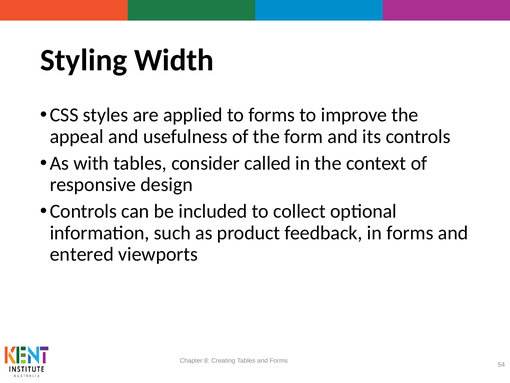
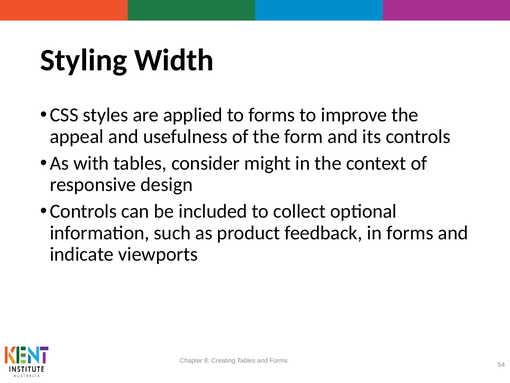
called: called -> might (268, 163)
entered: entered -> indicate (82, 254)
